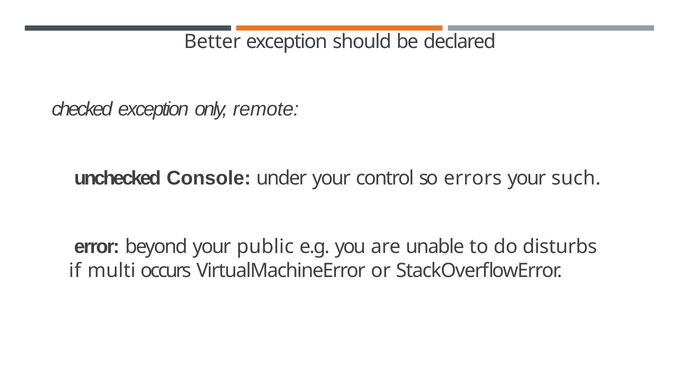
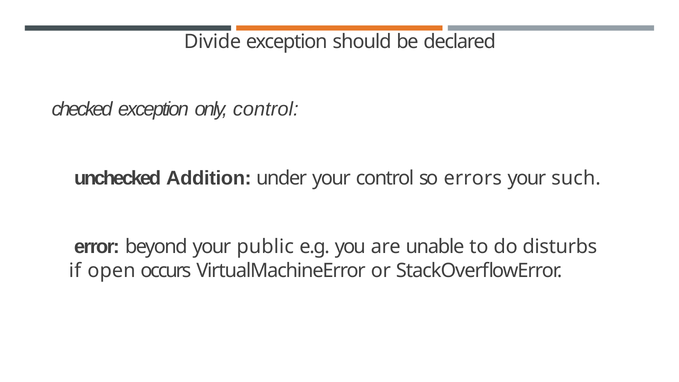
Better: Better -> Divide (213, 42)
only remote: remote -> control (266, 109)
Console: Console -> Addition (209, 178)
multi: multi -> open (112, 270)
